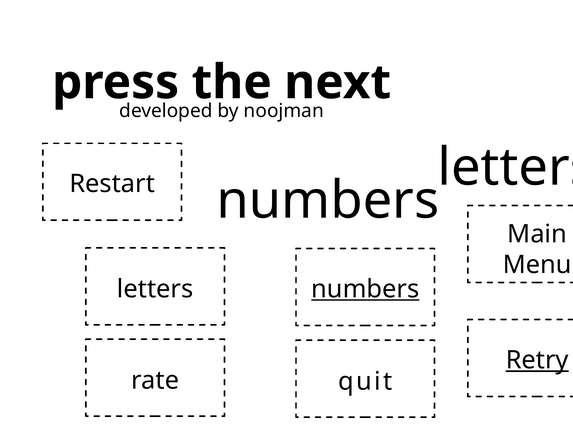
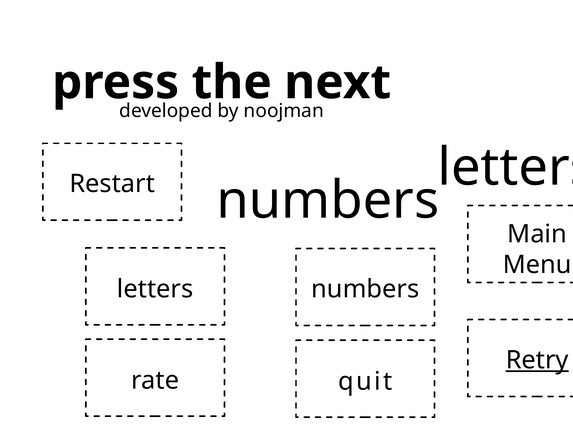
numbers underline: present -> none (365, 289)
